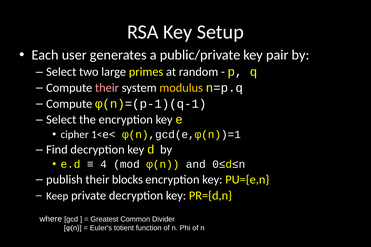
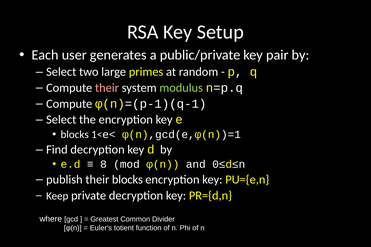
modulus colour: yellow -> light green (181, 88)
cipher: cipher -> blocks (75, 135)
4: 4 -> 8 (103, 165)
